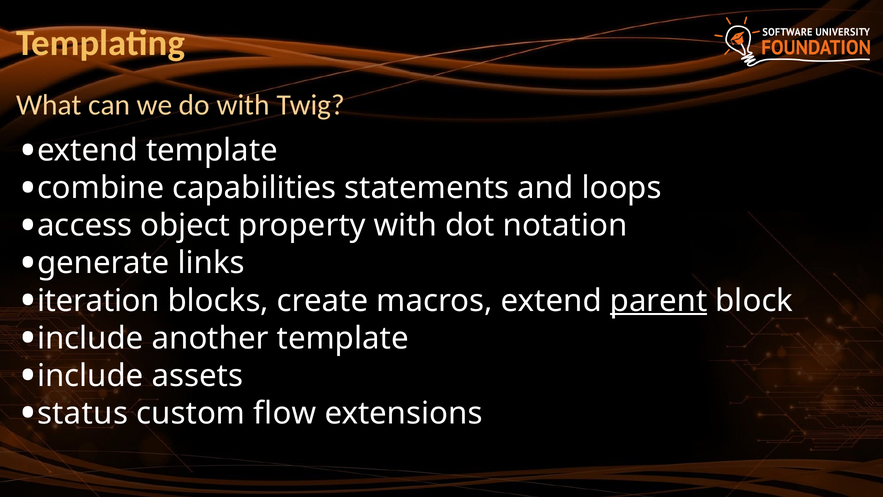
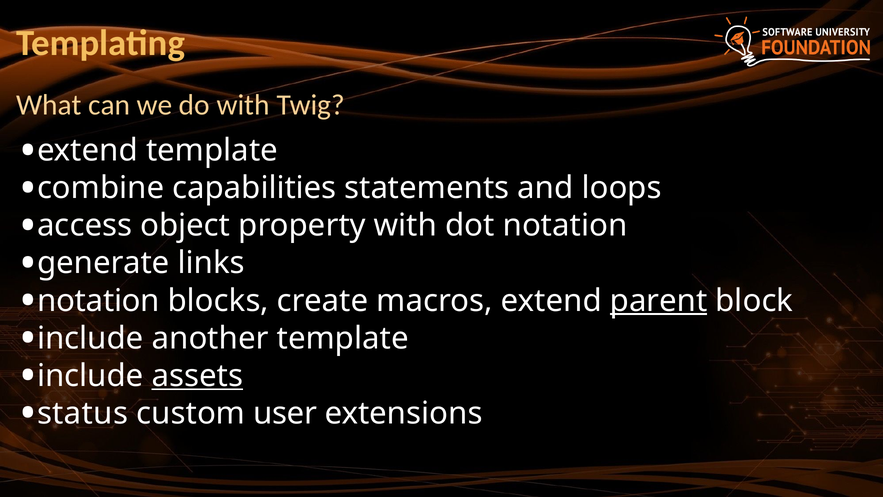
iteration: iteration -> notation (98, 301)
assets underline: none -> present (197, 376)
flow: flow -> user (285, 413)
